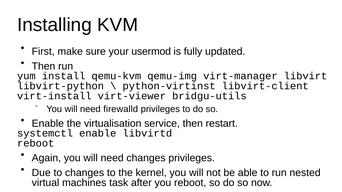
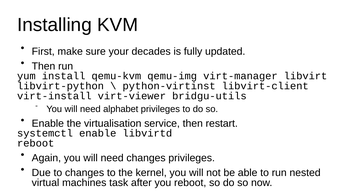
usermod: usermod -> decades (151, 52)
firewalld: firewalld -> alphabet (121, 109)
